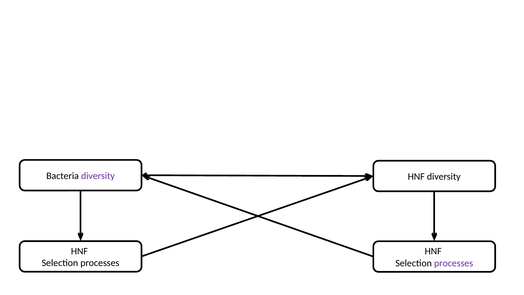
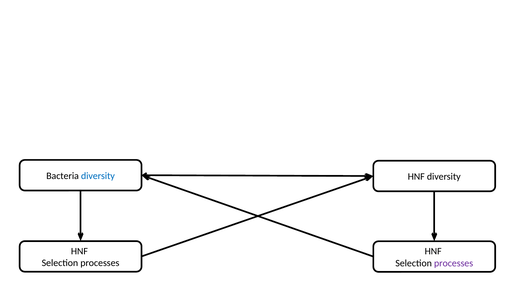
diversity colour: purple -> blue (98, 176)
